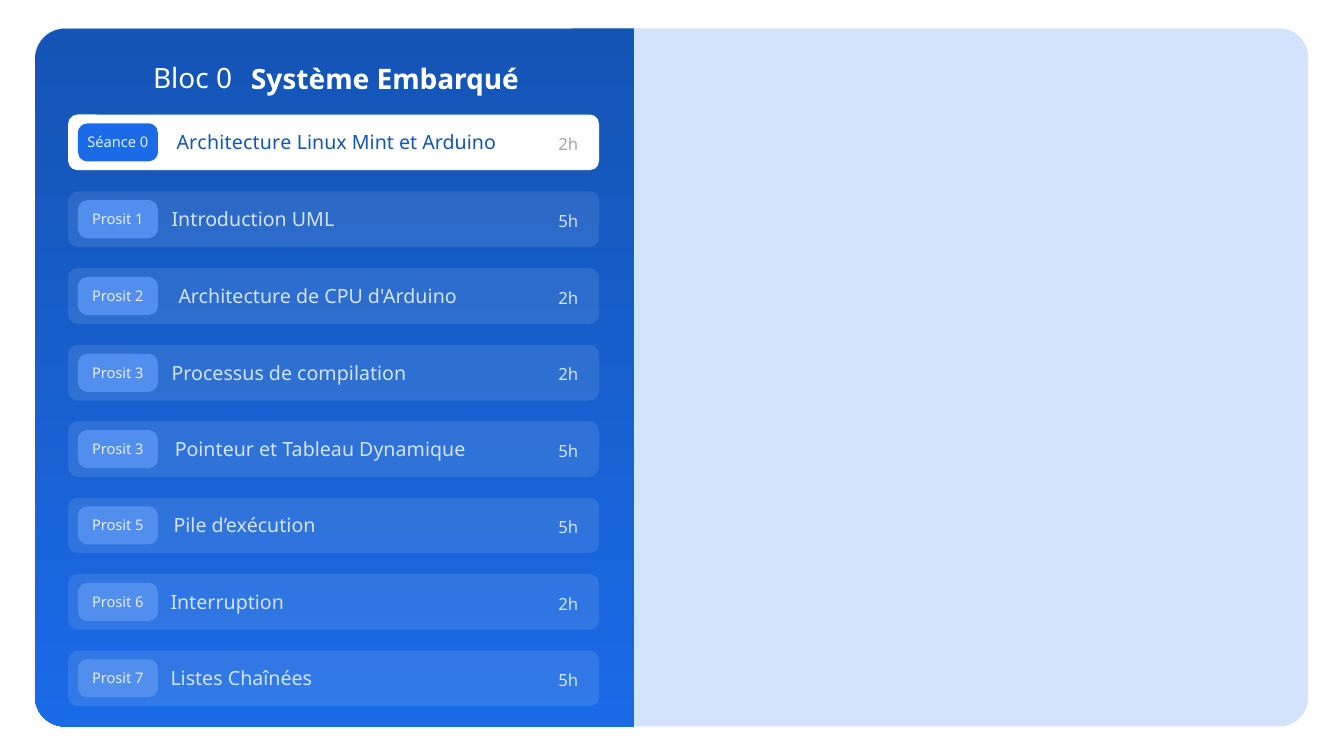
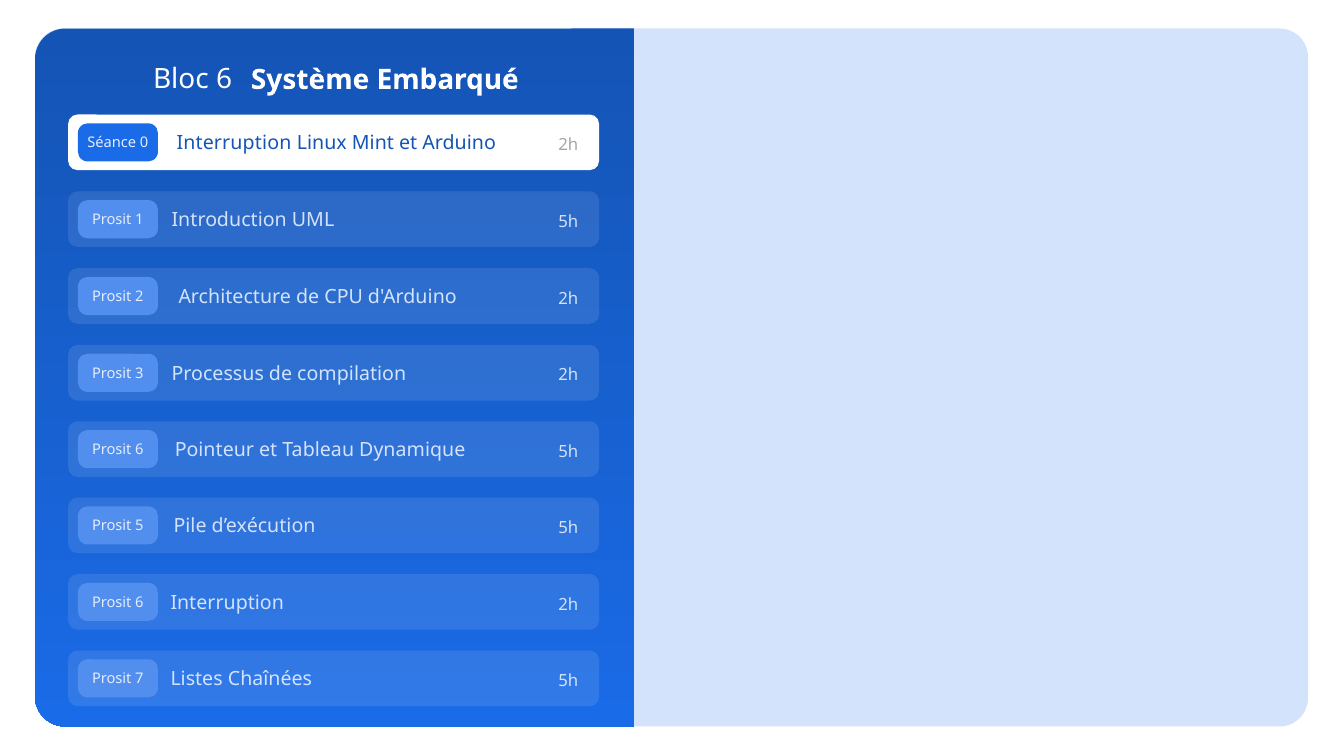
Bloc 0: 0 -> 6 (224, 80)
Architecture: Architecture -> Interruption (234, 144)
3: 3 -> 6 (139, 450)
